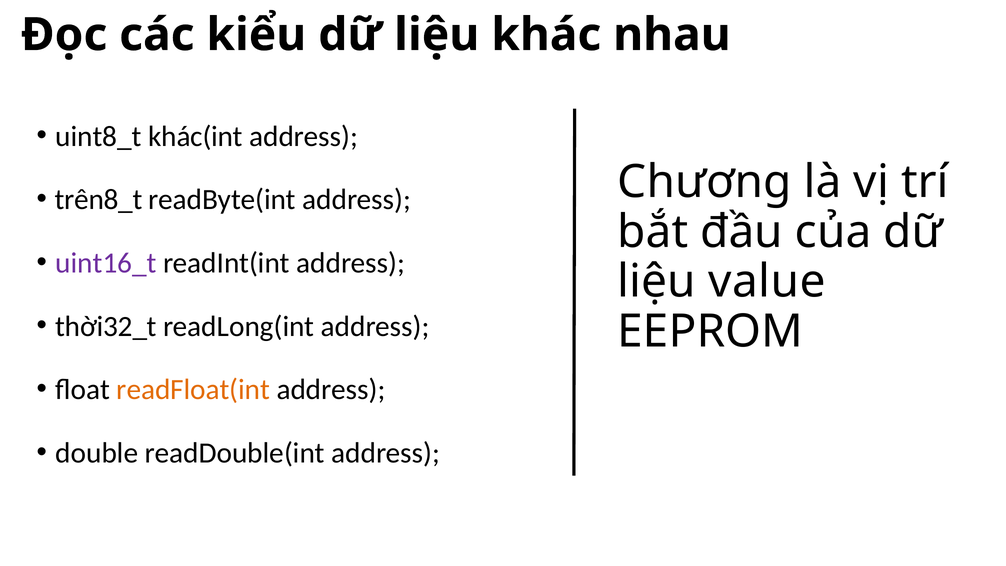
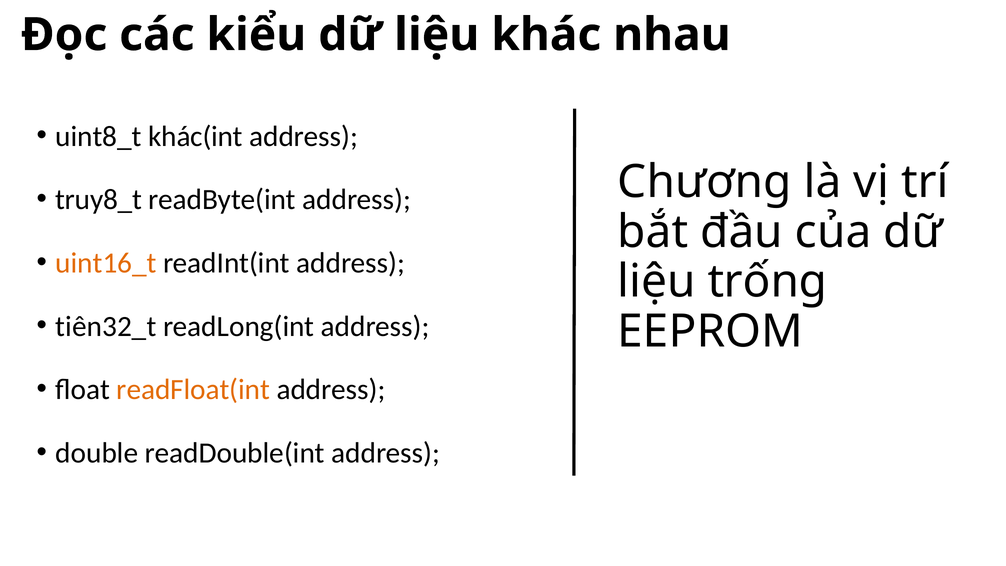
trên8_t: trên8_t -> truy8_t (99, 200)
uint16_t colour: purple -> orange (106, 263)
value: value -> trống (767, 282)
thời32_t: thời32_t -> tiên32_t (106, 326)
